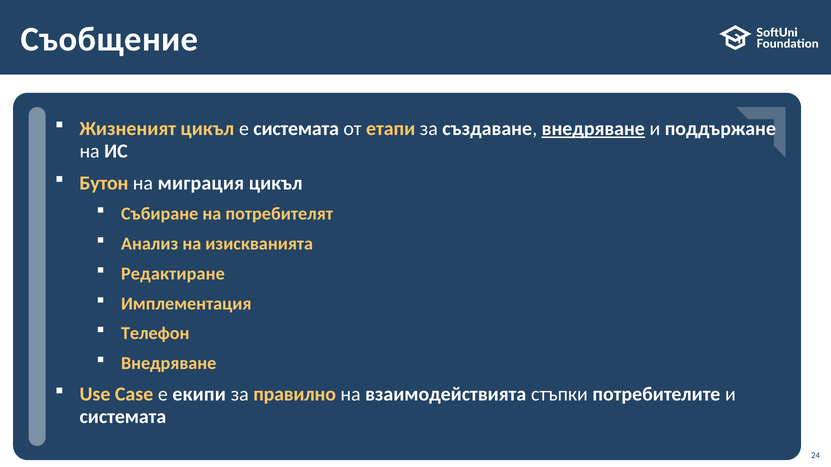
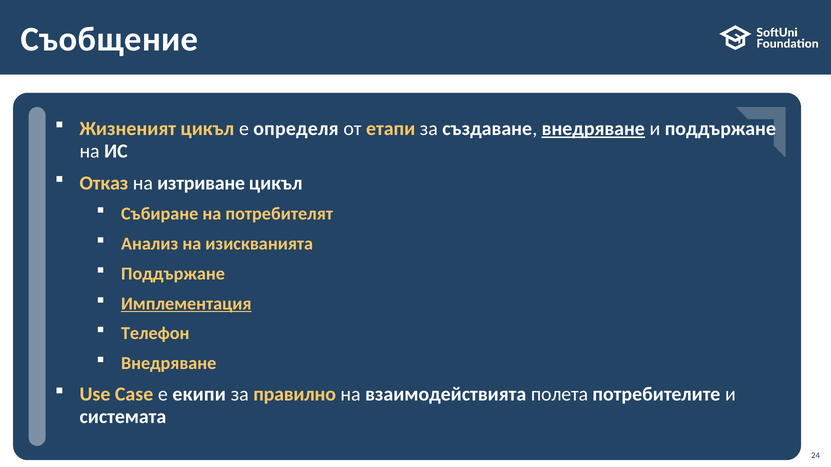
е системата: системата -> определя (296, 129)
Бутон: Бутон -> Отказ (104, 183)
миграция: миграция -> изтриване (201, 183)
Редактиране: Редактиране -> Поддържане (173, 274)
Имплементация underline: none -> present (186, 304)
стъпки: стъпки -> полета (560, 395)
